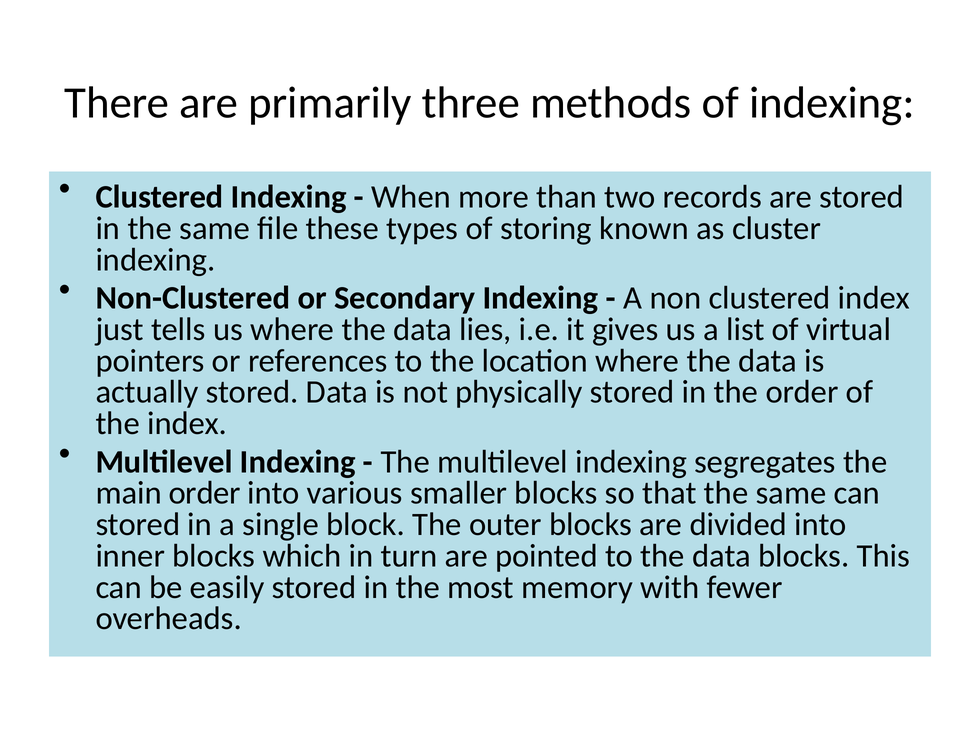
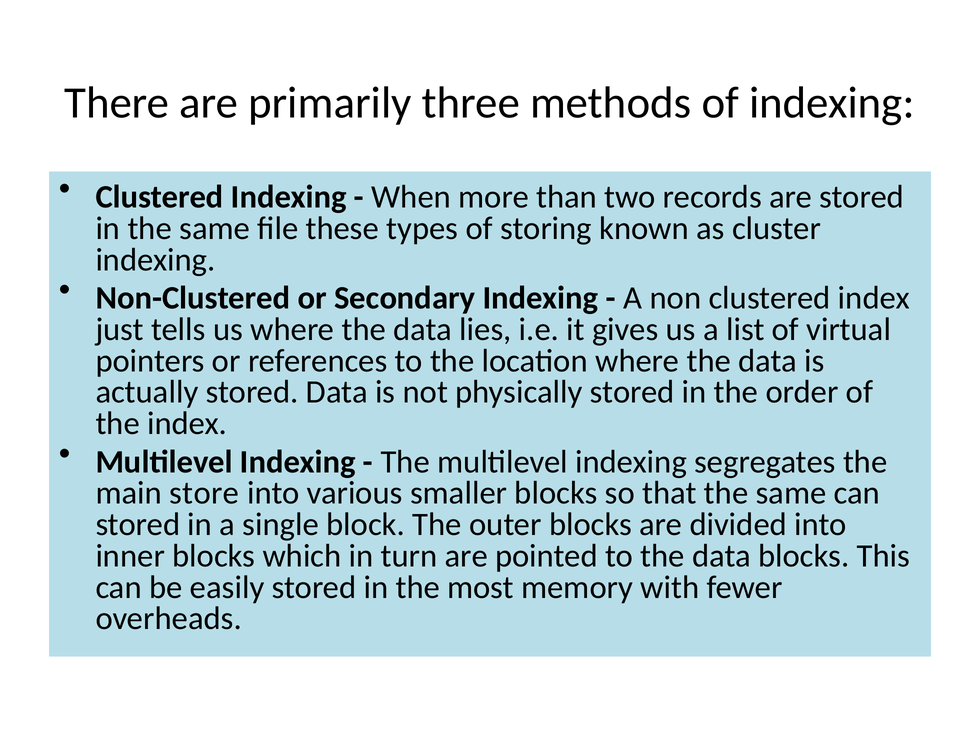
main order: order -> store (204, 493)
